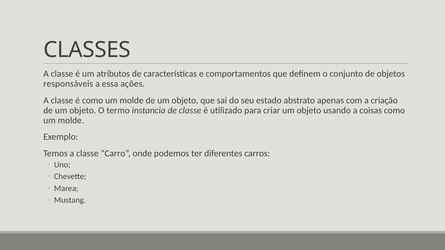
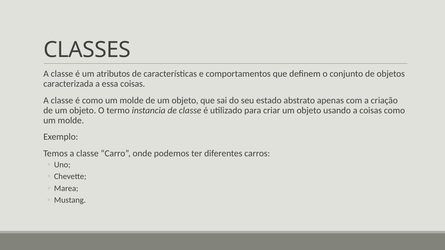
responsáveis: responsáveis -> caracterizada (68, 84)
essa ações: ações -> coisas (133, 84)
